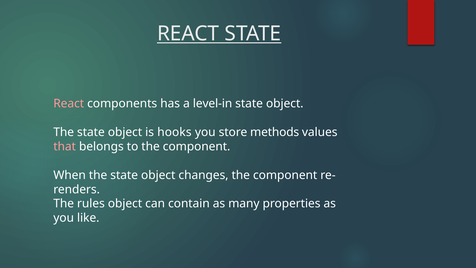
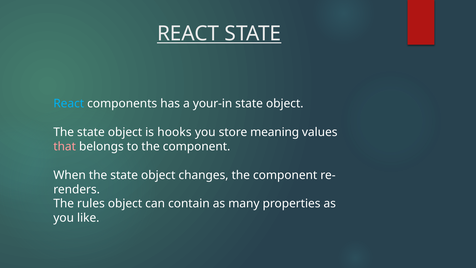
React colour: pink -> light blue (69, 104)
level-in: level-in -> your-in (213, 104)
methods: methods -> meaning (275, 132)
